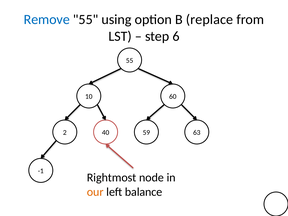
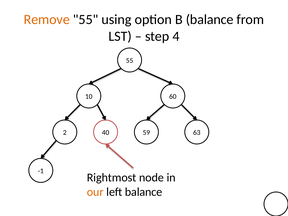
Remove colour: blue -> orange (47, 19)
B replace: replace -> balance (210, 19)
6: 6 -> 4 (176, 36)
